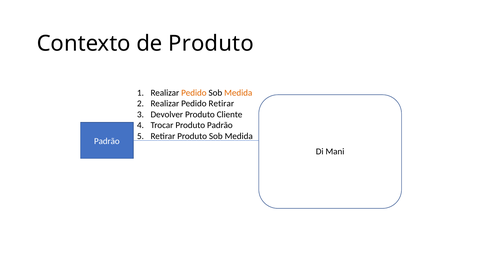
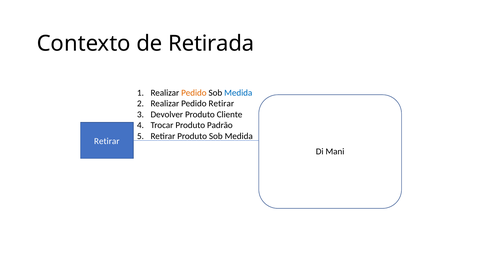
de Produto: Produto -> Retirada (211, 44)
Medida colour: orange -> blue (238, 93)
Padrão: Padrão -> Retirar (107, 141)
